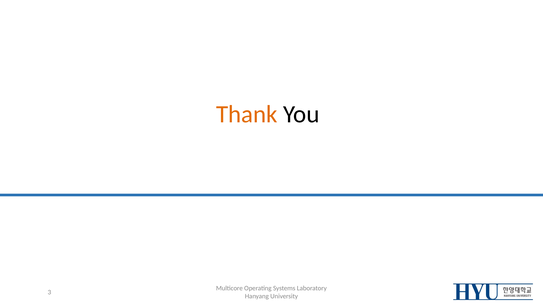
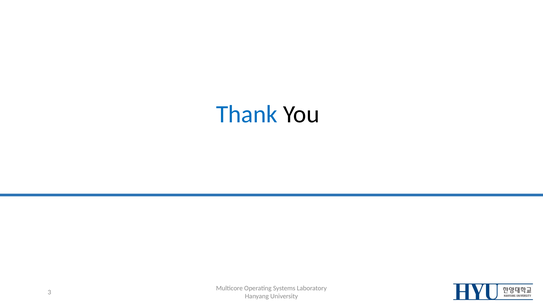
Thank colour: orange -> blue (247, 114)
